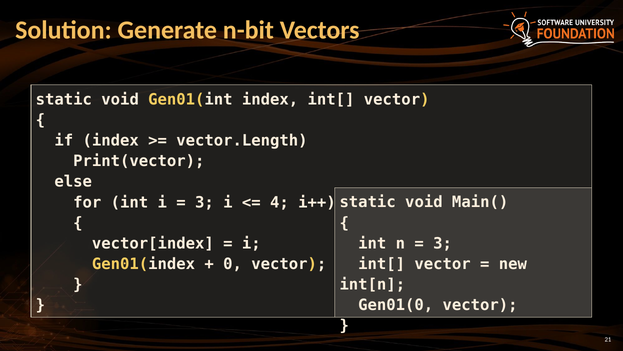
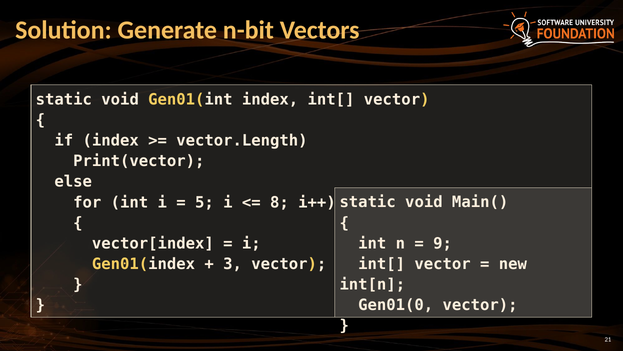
3: 3 -> 5 (204, 202)
4: 4 -> 8 (279, 202)
3: 3 -> 9 (443, 243)
0: 0 -> 3 (233, 264)
